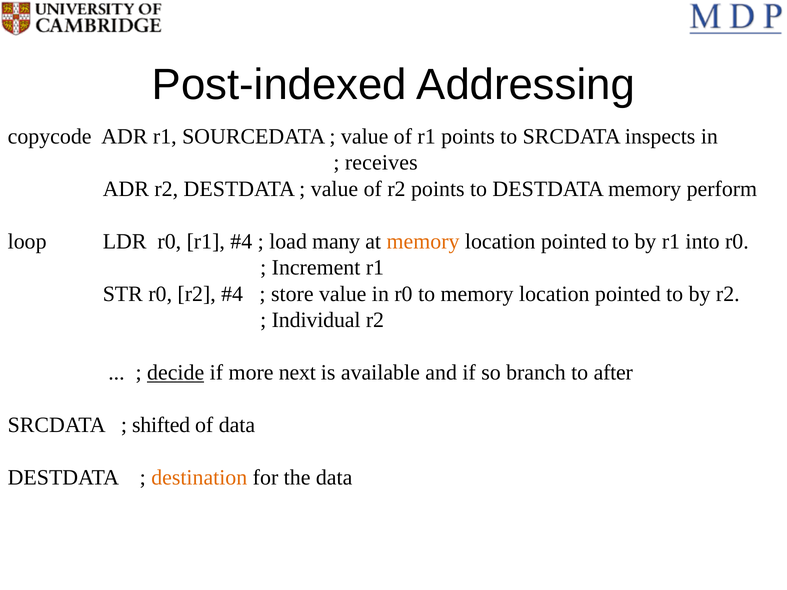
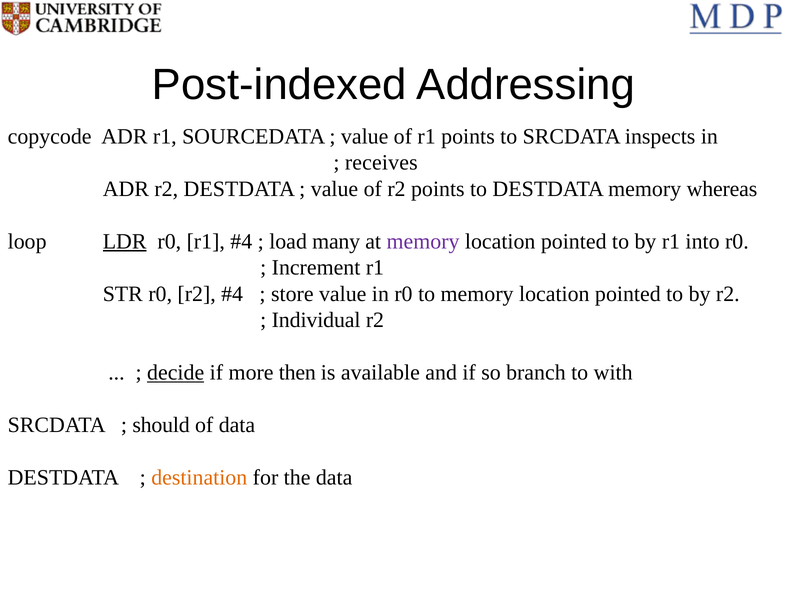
perform: perform -> whereas (722, 189)
LDR underline: none -> present (125, 242)
memory colour: orange -> purple (423, 242)
next: next -> then (297, 373)
after: after -> with (613, 373)
shifted: shifted -> should (161, 425)
